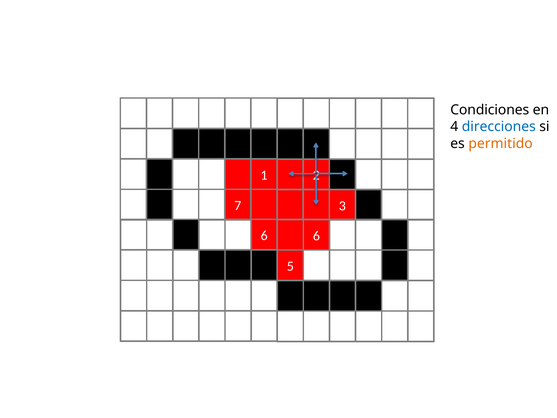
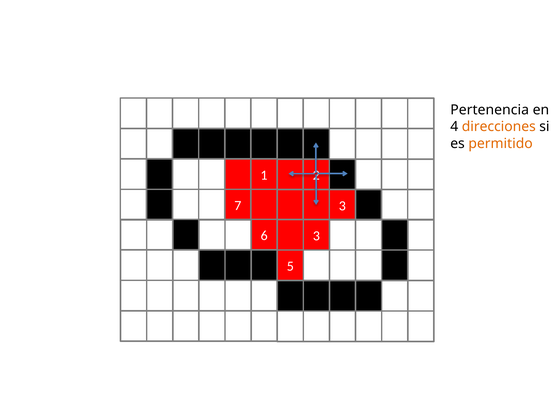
Condiciones: Condiciones -> Pertenencia (490, 110)
direcciones colour: blue -> orange (499, 127)
6 6: 6 -> 3 (316, 236)
